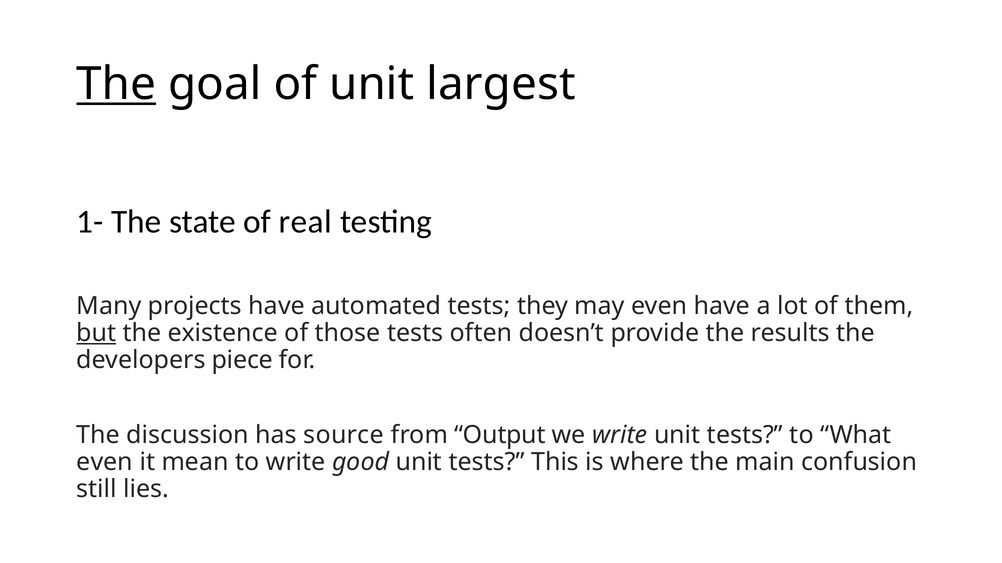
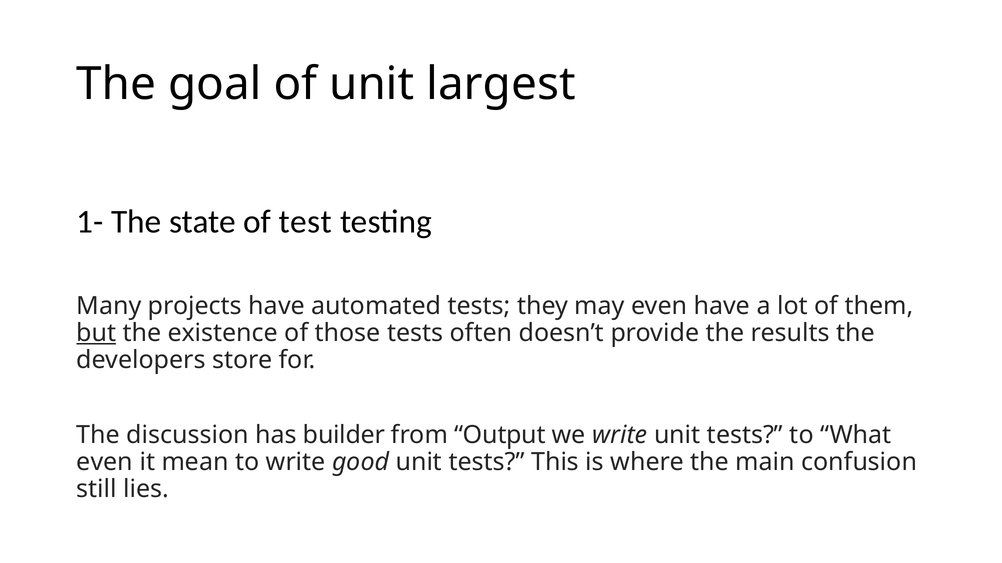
The underline: present -> none (116, 84)
real: real -> test (305, 222)
piece: piece -> store (242, 360)
source: source -> builder (344, 435)
